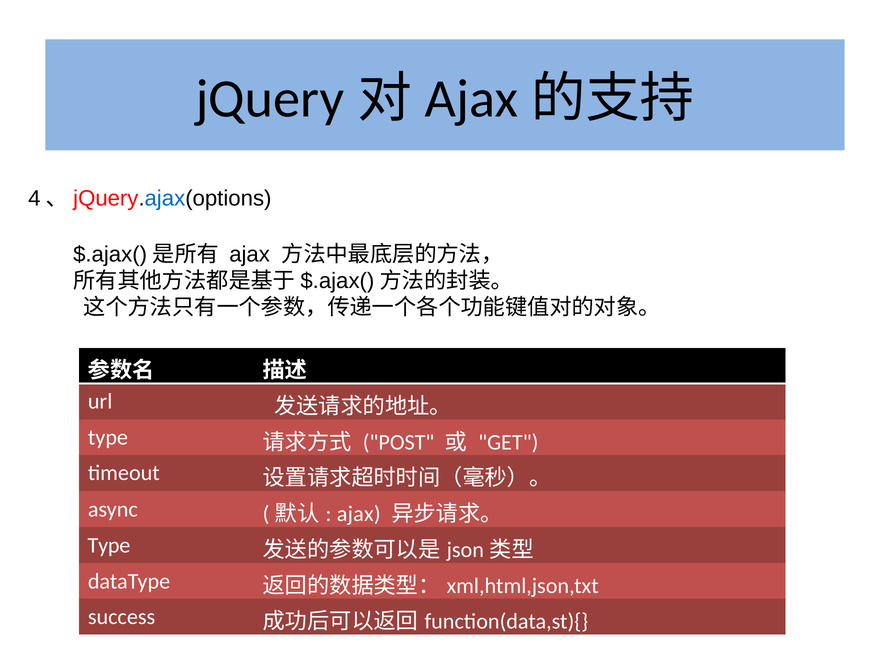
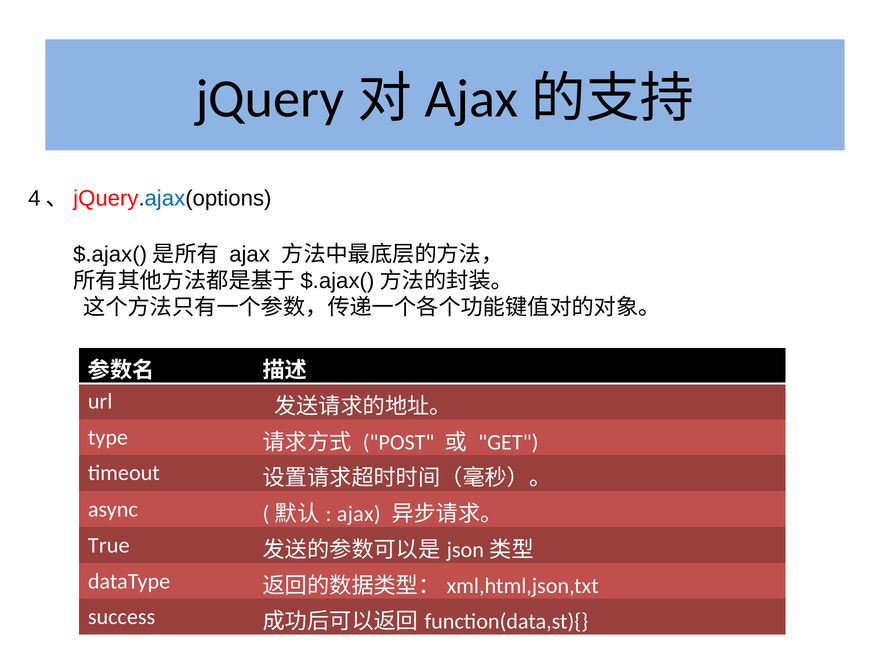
Type: Type -> True (109, 545)
